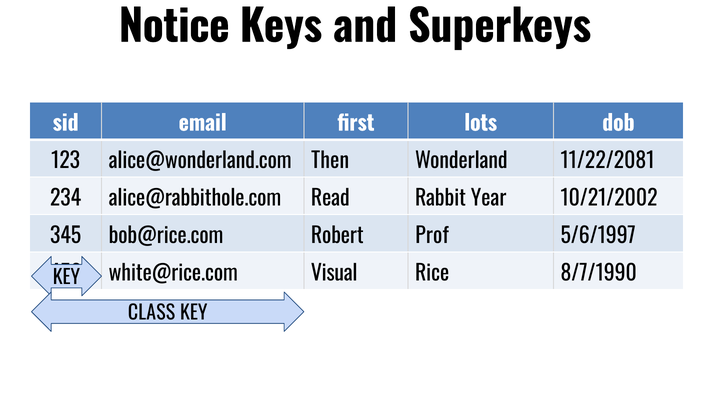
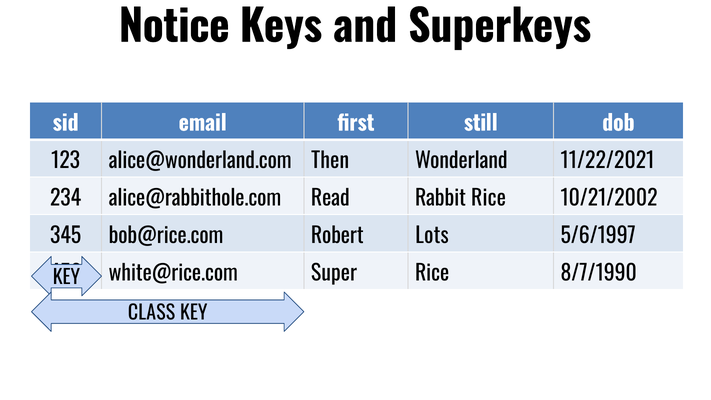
lots: lots -> still (481, 124)
11/22/2081: 11/22/2081 -> 11/22/2021 (607, 161)
Rabbit Year: Year -> Rice (489, 198)
Prof: Prof -> Lots (432, 236)
Visual: Visual -> Super (334, 273)
